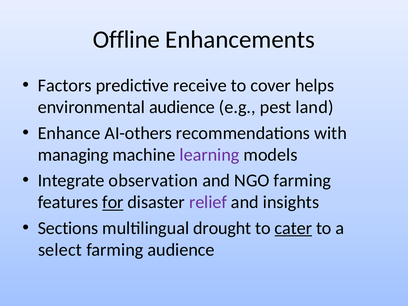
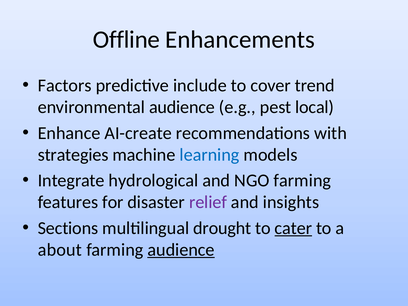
receive: receive -> include (200, 86)
helps: helps -> trend (315, 86)
land: land -> local (315, 107)
AI-others: AI-others -> AI-create (138, 133)
managing: managing -> strategies (73, 155)
learning colour: purple -> blue (210, 155)
observation: observation -> hydrological (153, 181)
for underline: present -> none (113, 202)
select: select -> about (60, 250)
audience underline: none -> present (181, 250)
